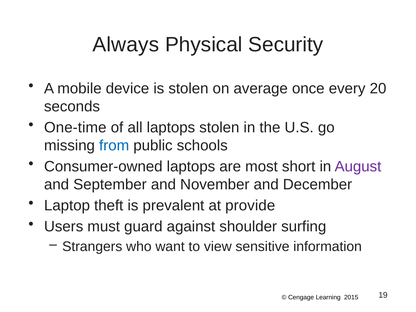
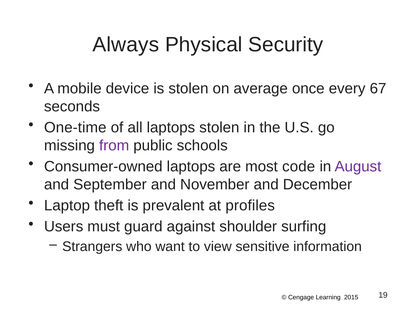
20: 20 -> 67 (378, 88)
from colour: blue -> purple (114, 145)
short: short -> code (299, 166)
provide: provide -> profiles (250, 206)
